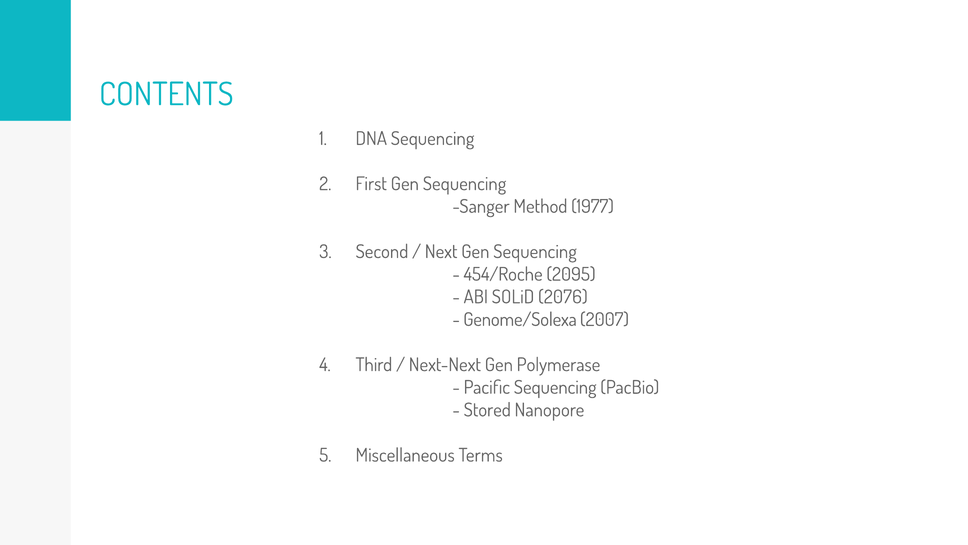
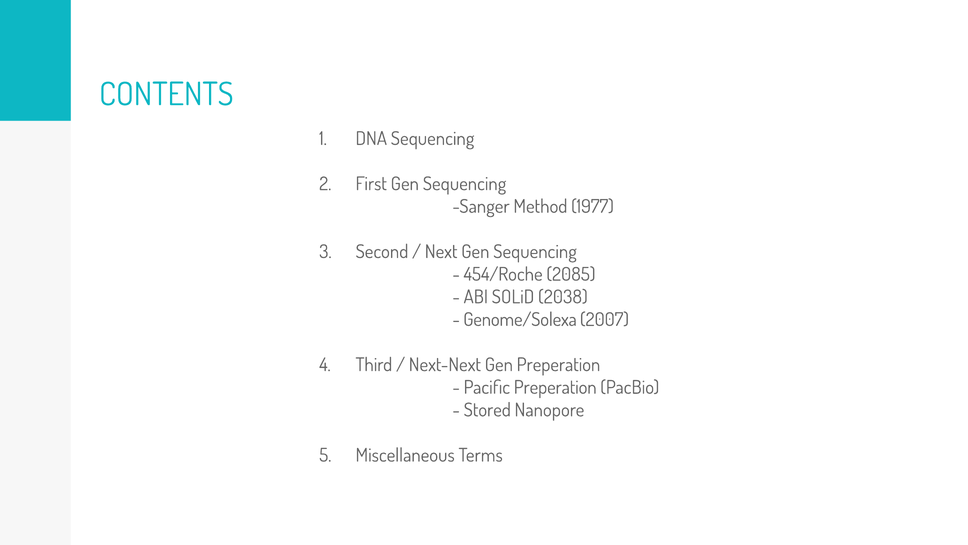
2095: 2095 -> 2085 (571, 274)
2076: 2076 -> 2038 (563, 297)
Gen Polymerase: Polymerase -> Preperation (558, 365)
Pacific Sequencing: Sequencing -> Preperation (555, 387)
